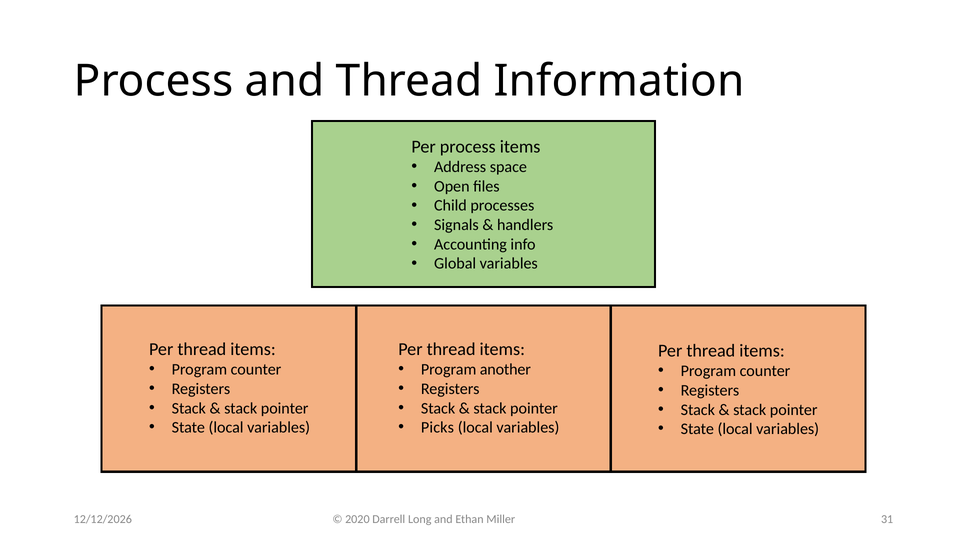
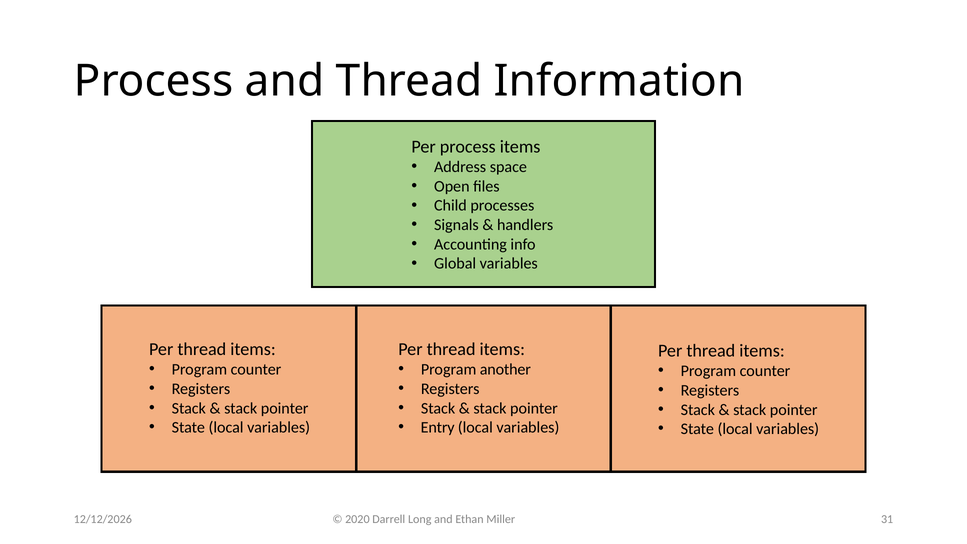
Picks: Picks -> Entry (438, 427)
